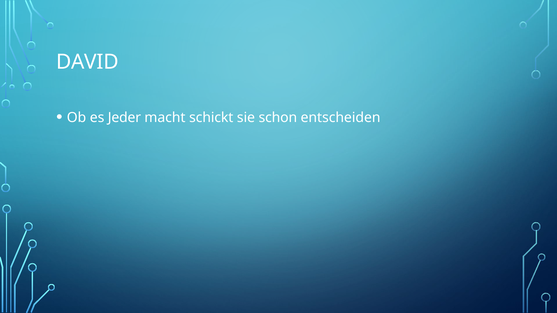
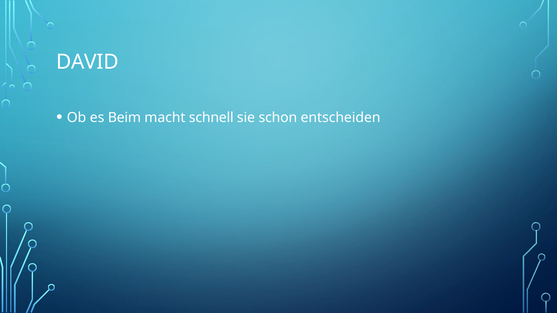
Jeder: Jeder -> Beim (124, 118)
schickt: schickt -> schnell (211, 118)
